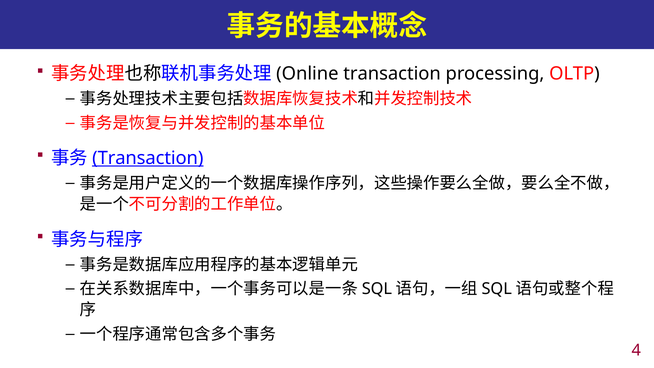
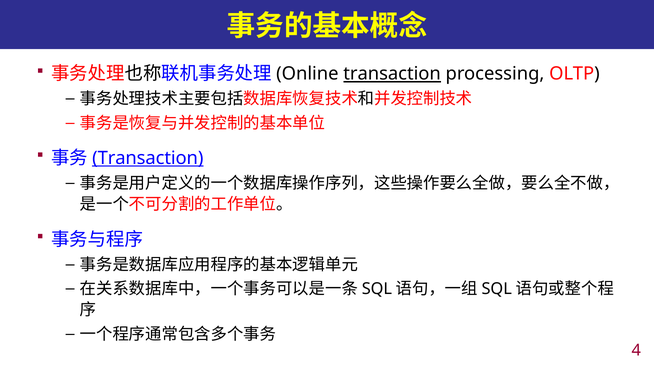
transaction underline: none -> present (392, 74)
